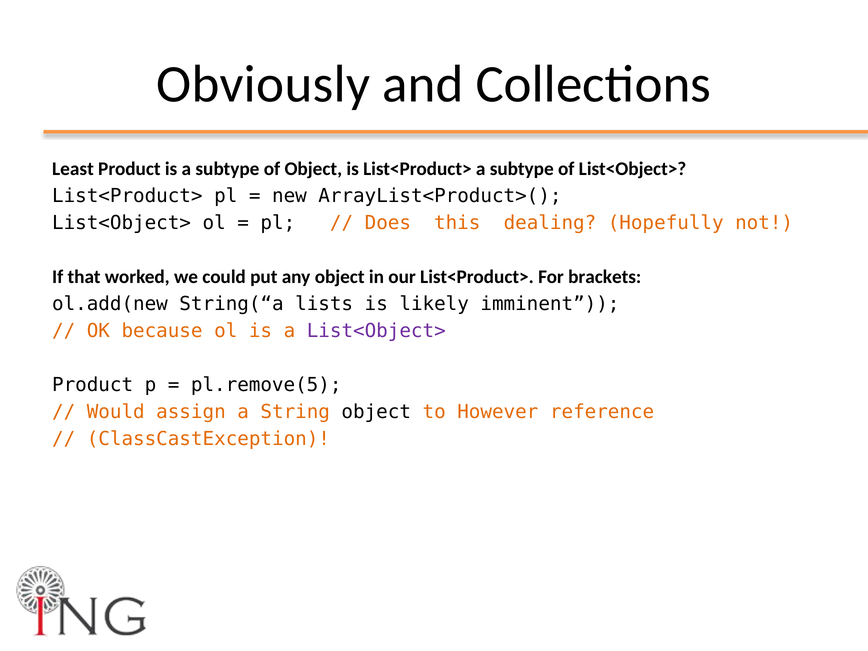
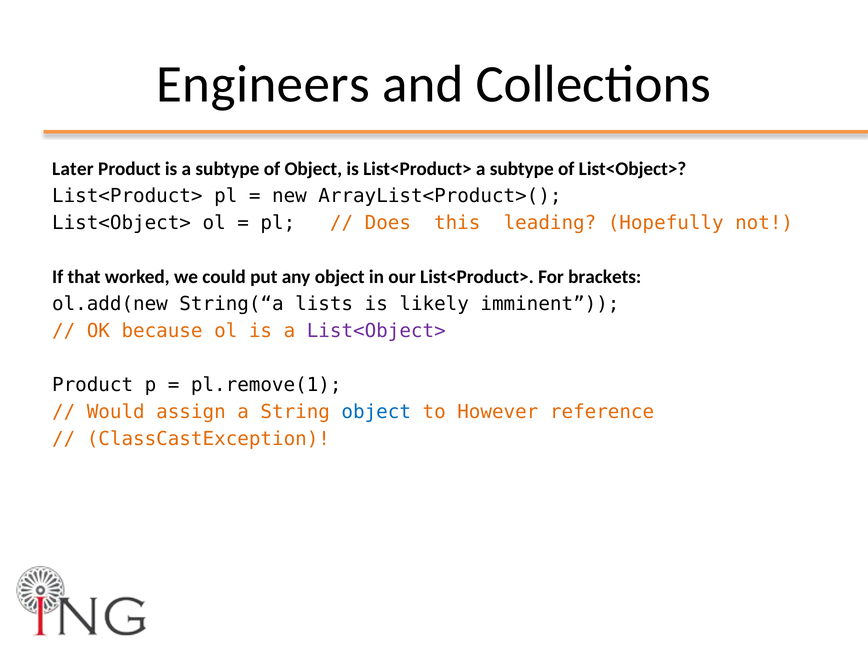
Obviously: Obviously -> Engineers (263, 84)
Least: Least -> Later (73, 169)
dealing: dealing -> leading (550, 223)
pl.remove(5: pl.remove(5 -> pl.remove(1 (266, 385)
object colour: black -> blue (376, 412)
